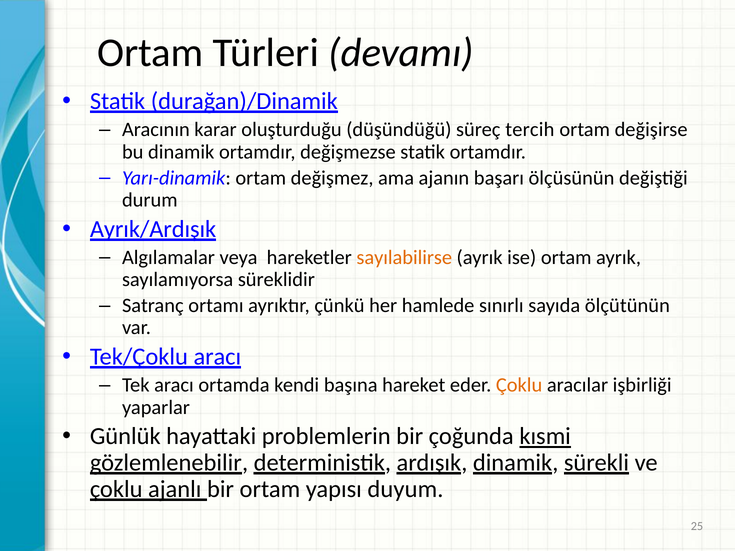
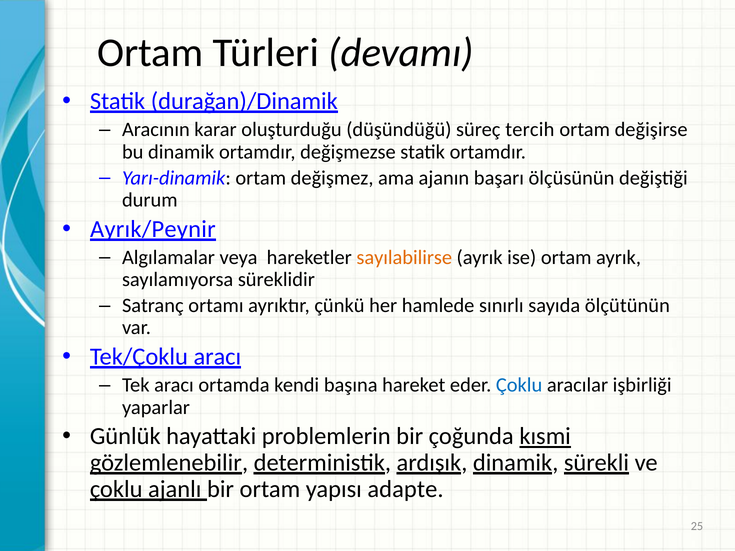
Ayrık/Ardışık: Ayrık/Ardışık -> Ayrık/Peynir (153, 229)
Çoklu colour: orange -> blue (519, 385)
duyum: duyum -> adapte (406, 489)
